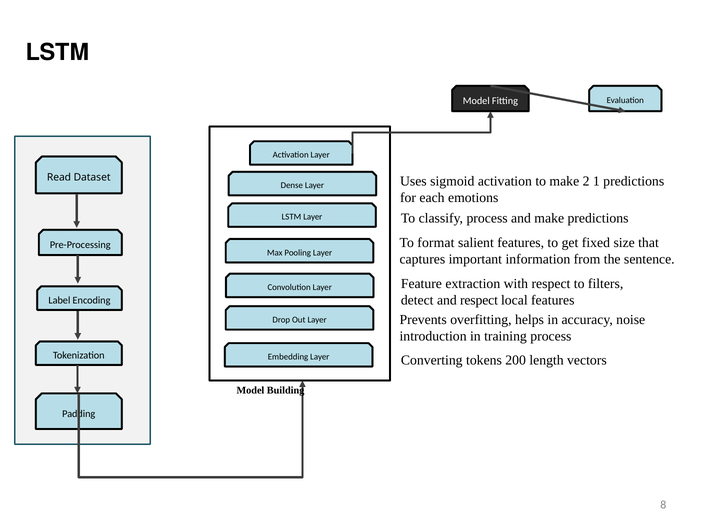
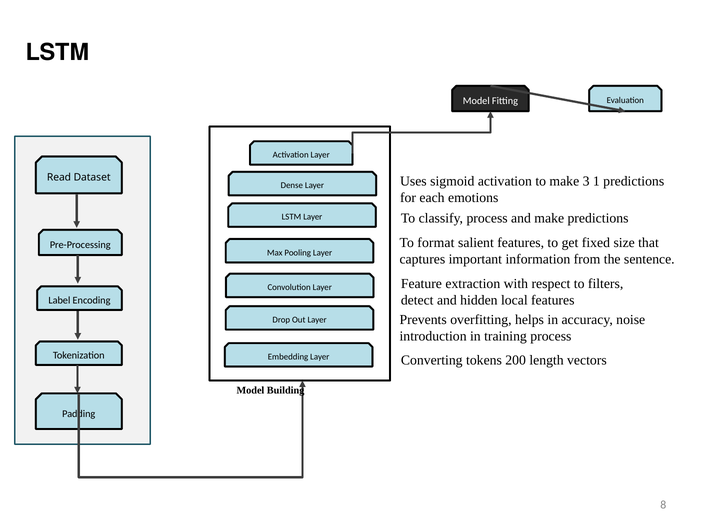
2: 2 -> 3 (586, 181)
and respect: respect -> hidden (479, 300)
